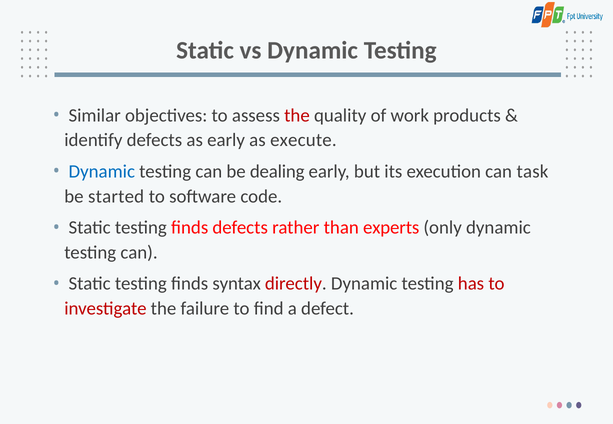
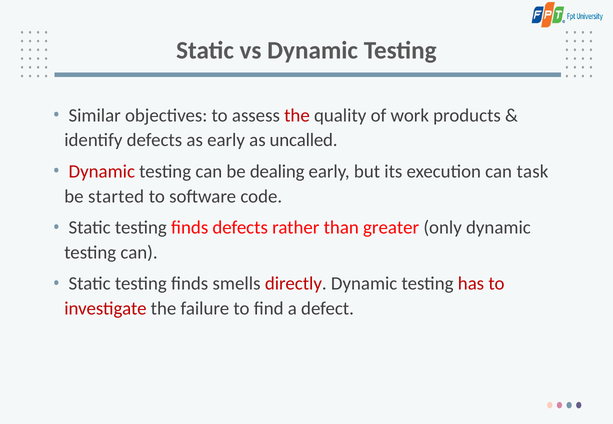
execute: execute -> uncalled (304, 140)
Dynamic colour: blue -> red (102, 172)
experts: experts -> greater (391, 228)
syntax: syntax -> smells (237, 284)
